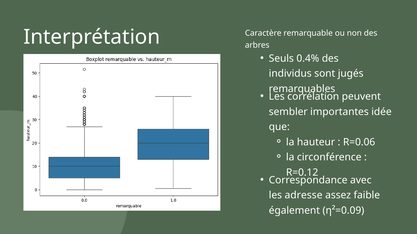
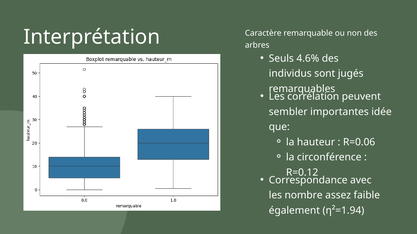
0.4%: 0.4% -> 4.6% (308, 58)
adresse: adresse -> nombre (304, 196)
η²=0.09: η²=0.09 -> η²=1.94 (343, 211)
